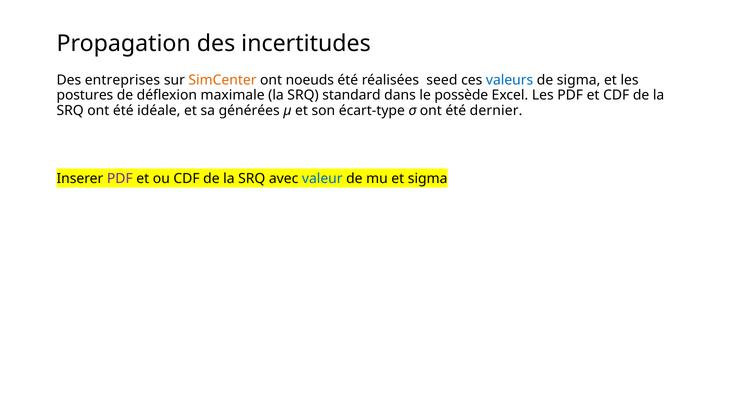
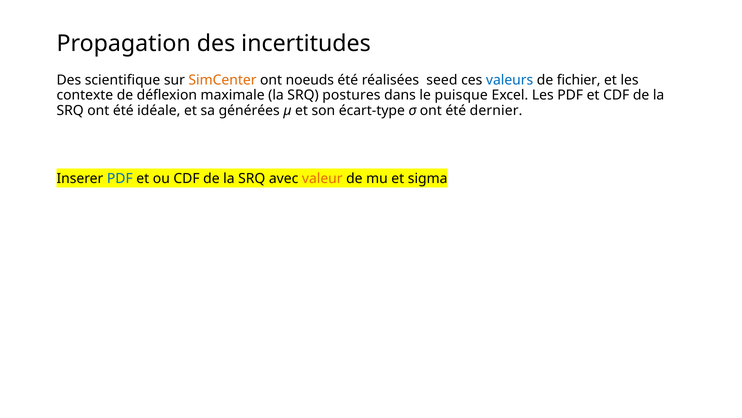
entreprises: entreprises -> scientifique (123, 80)
de sigma: sigma -> fichier (579, 80)
postures: postures -> contexte (85, 95)
standard: standard -> postures (351, 95)
possède: possède -> puisque (461, 95)
PDF colour: purple -> blue (120, 179)
valeur colour: blue -> orange (322, 179)
